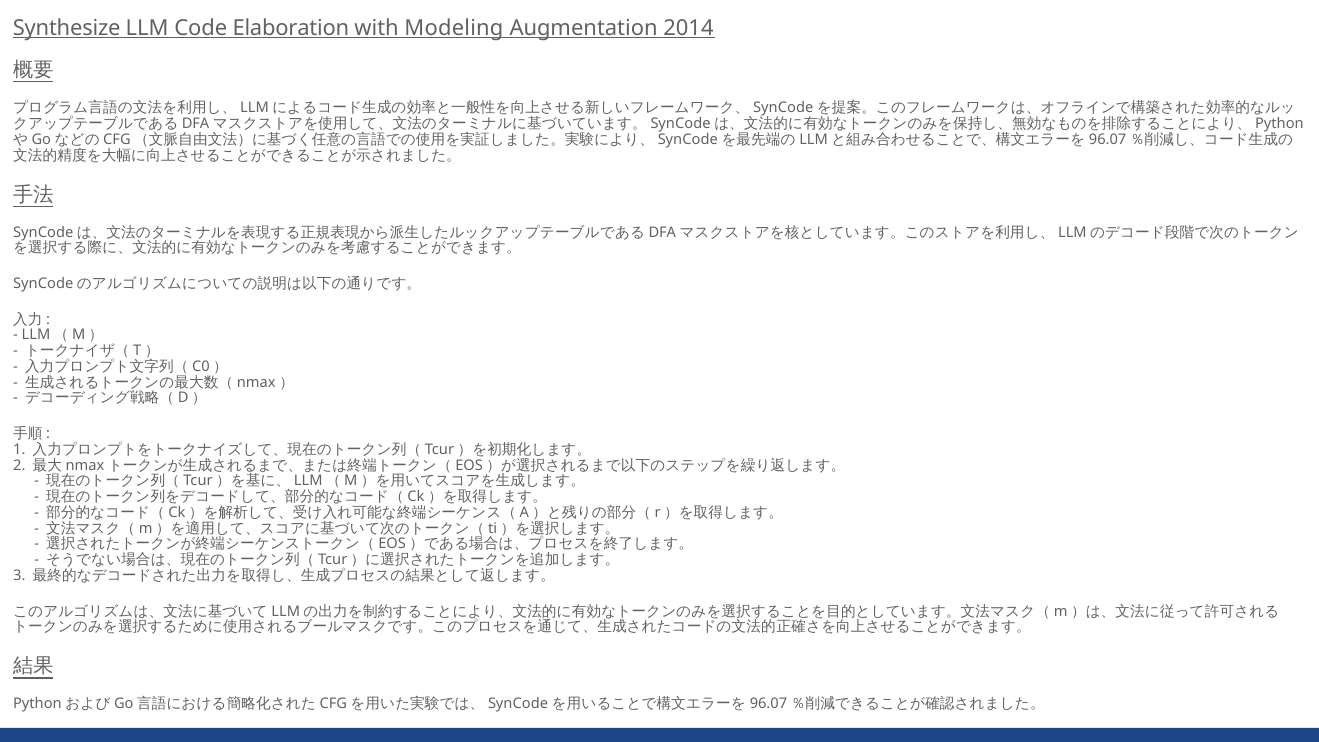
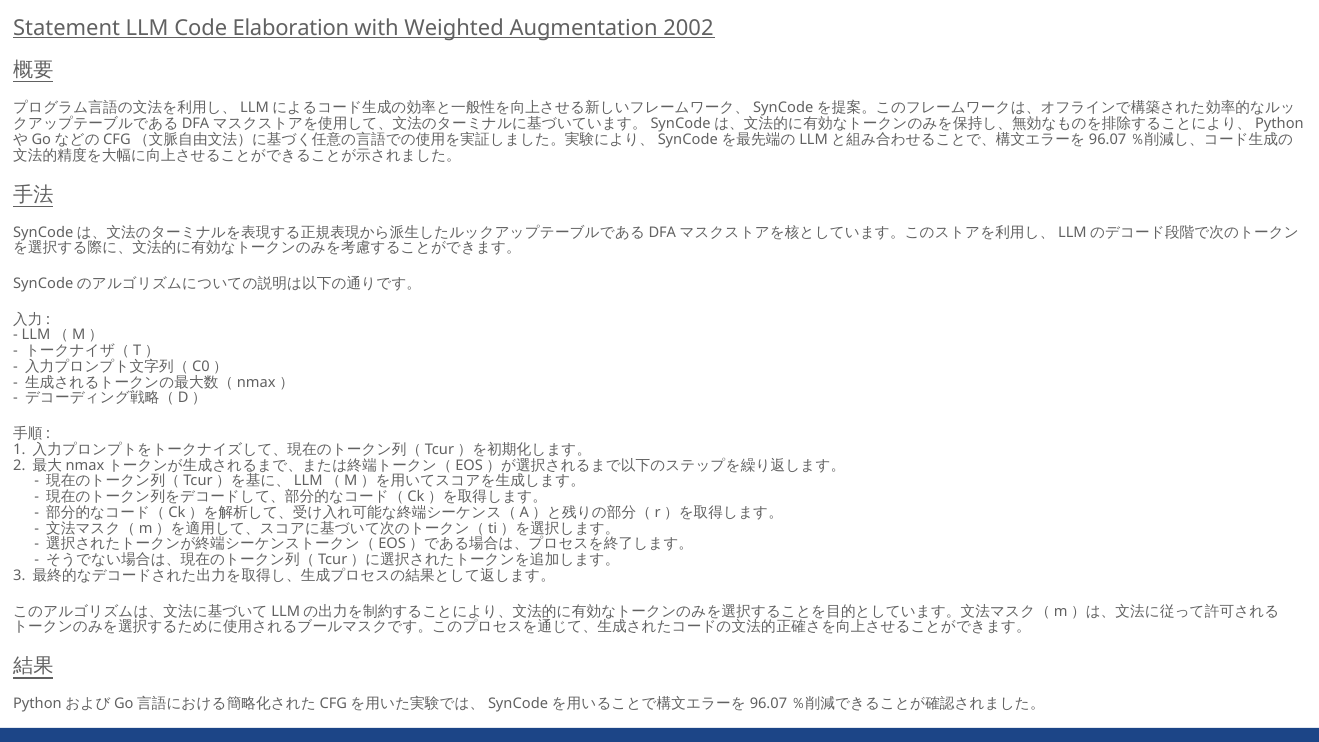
Synthesize: Synthesize -> Statement (67, 28)
Modeling: Modeling -> Weighted (454, 28)
2014: 2014 -> 2002 (688, 28)
